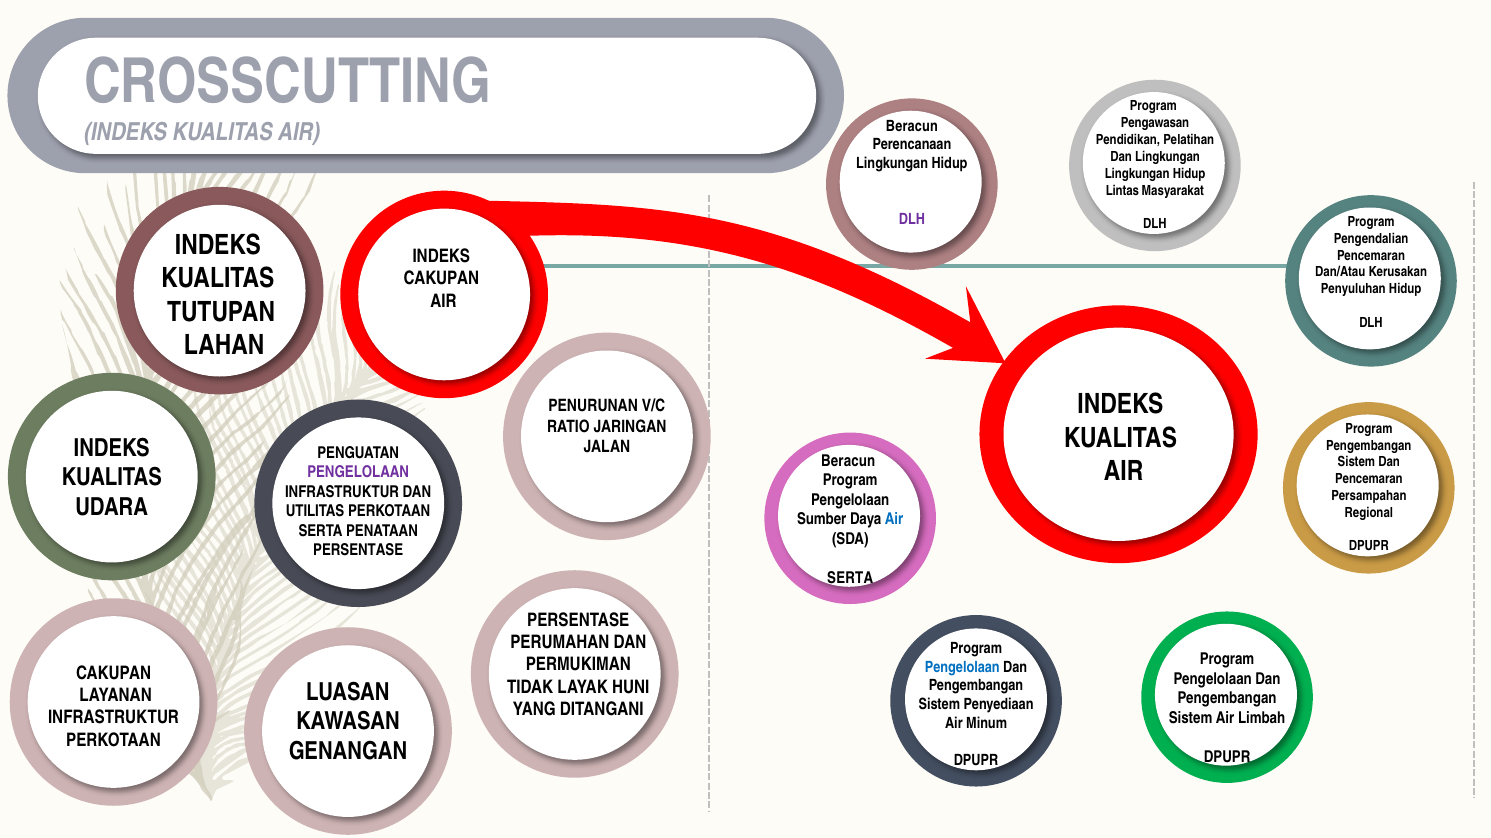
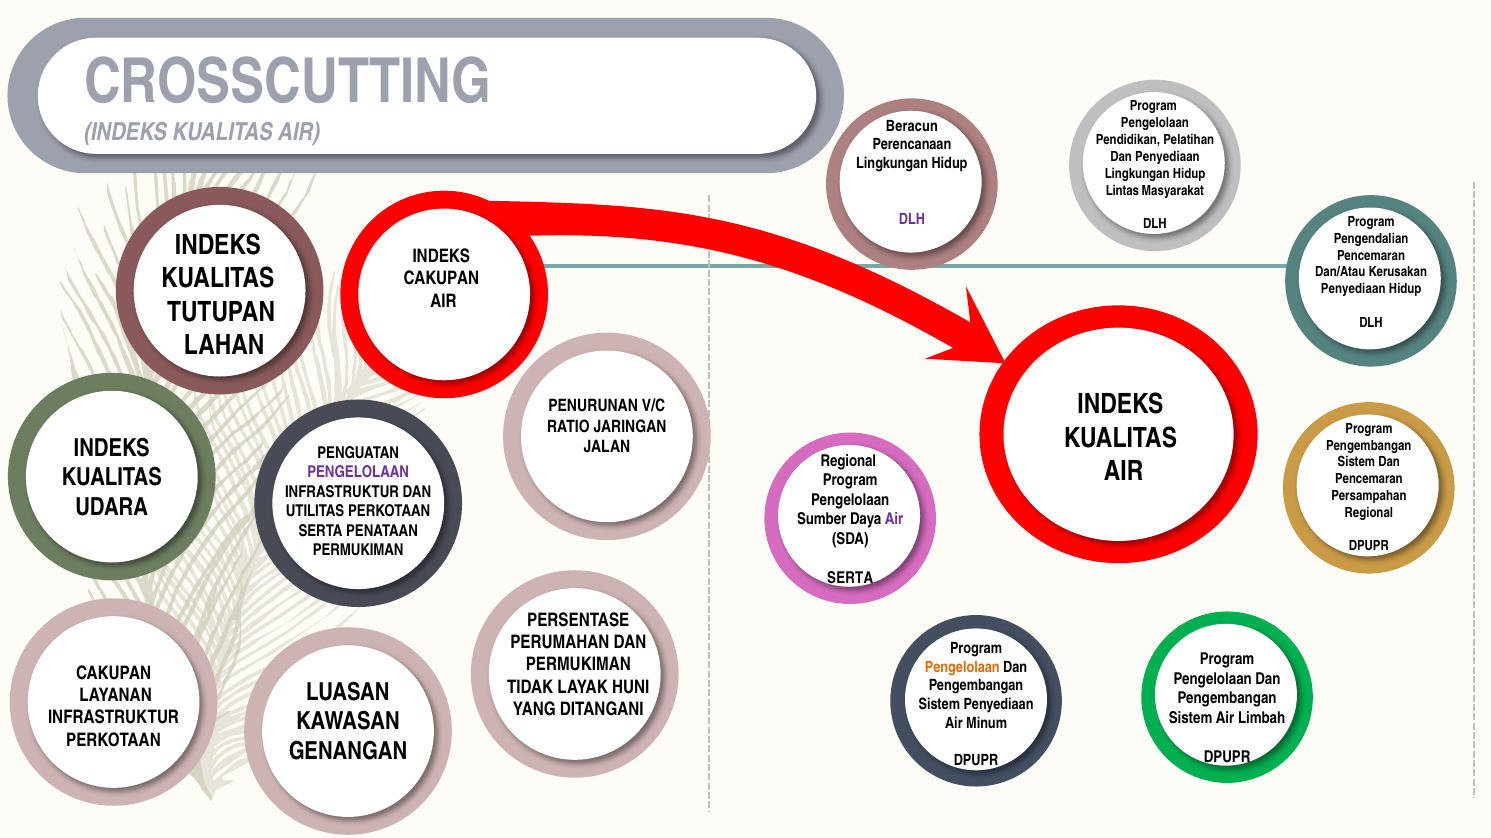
Pengawasan: Pengawasan -> Pengelolaan (1155, 123)
Dan Lingkungan: Lingkungan -> Penyediaan (1167, 157)
Penyuluhan: Penyuluhan -> Penyediaan (1353, 289)
Beracun: Beracun -> Regional (848, 461)
Air colour: blue -> purple (894, 520)
PERSENTASE: PERSENTASE -> PERMUKIMAN (358, 551)
Pengelolaan colour: blue -> orange (962, 668)
